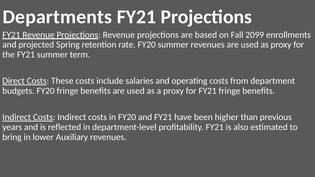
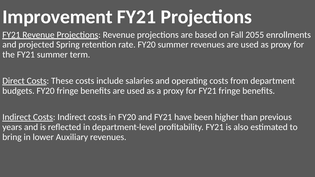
Departments: Departments -> Improvement (57, 17)
2099: 2099 -> 2055 (255, 35)
